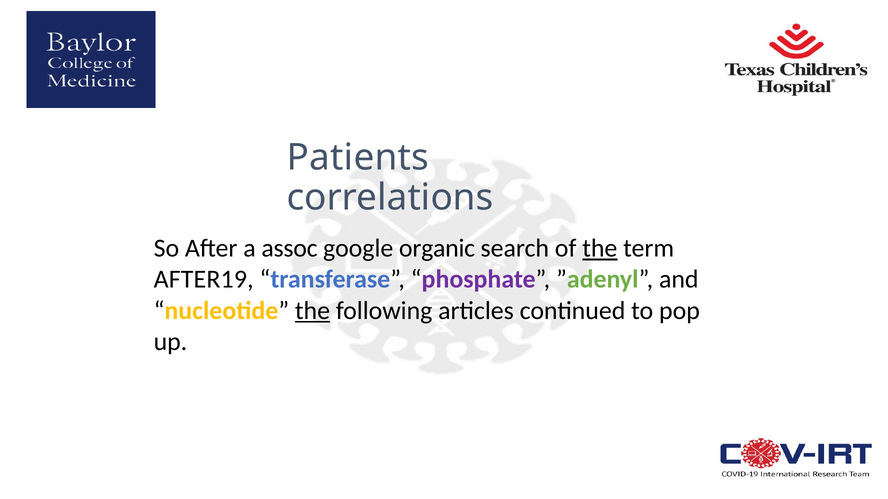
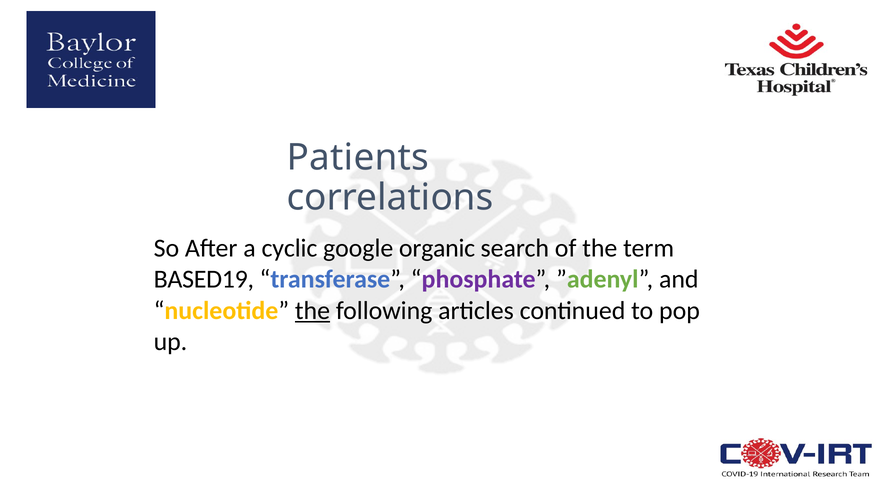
assoc: assoc -> cyclic (289, 249)
the underline: present -> none (600, 249)
AFTER19: AFTER19 -> BASED19 (204, 280)
